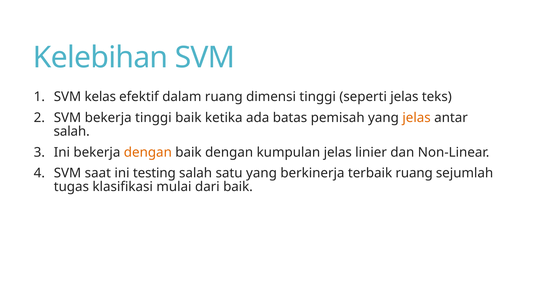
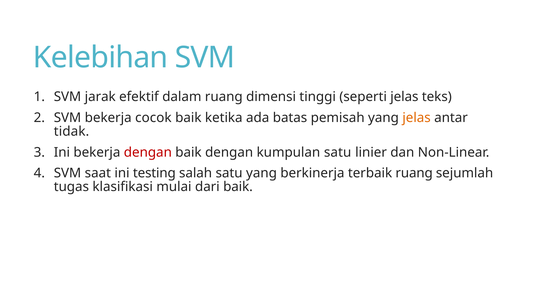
kelas: kelas -> jarak (100, 97)
bekerja tinggi: tinggi -> cocok (153, 118)
salah: salah -> tidak (72, 131)
dengan colour: orange -> red (148, 152)
kumpulan jelas: jelas -> satu (338, 152)
